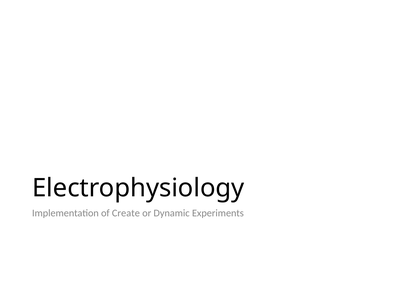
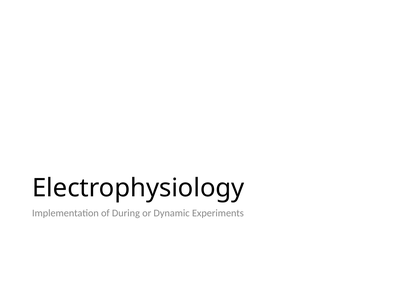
Create: Create -> During (126, 213)
